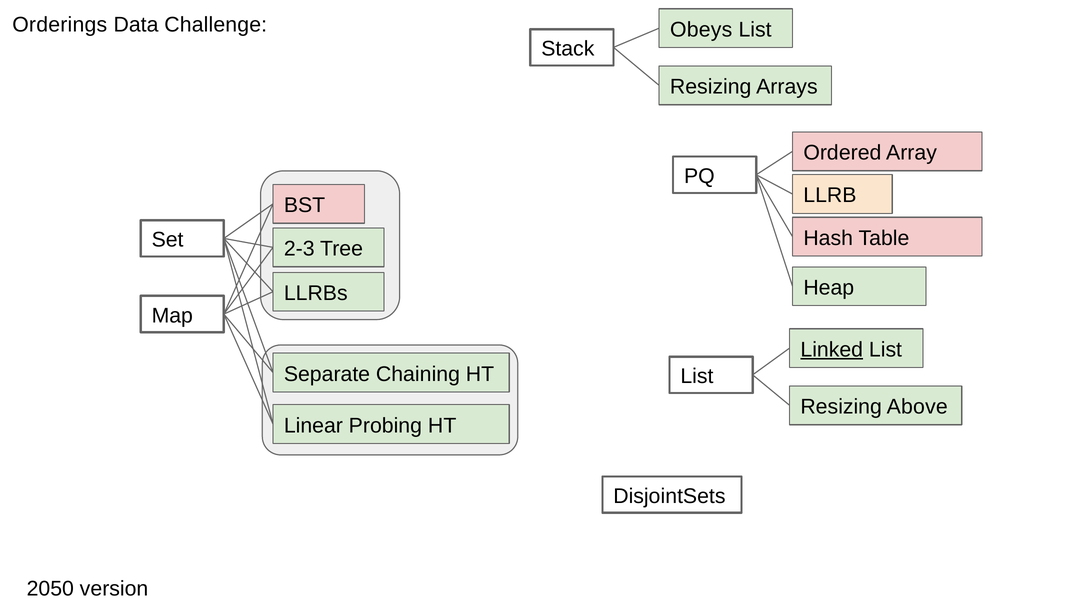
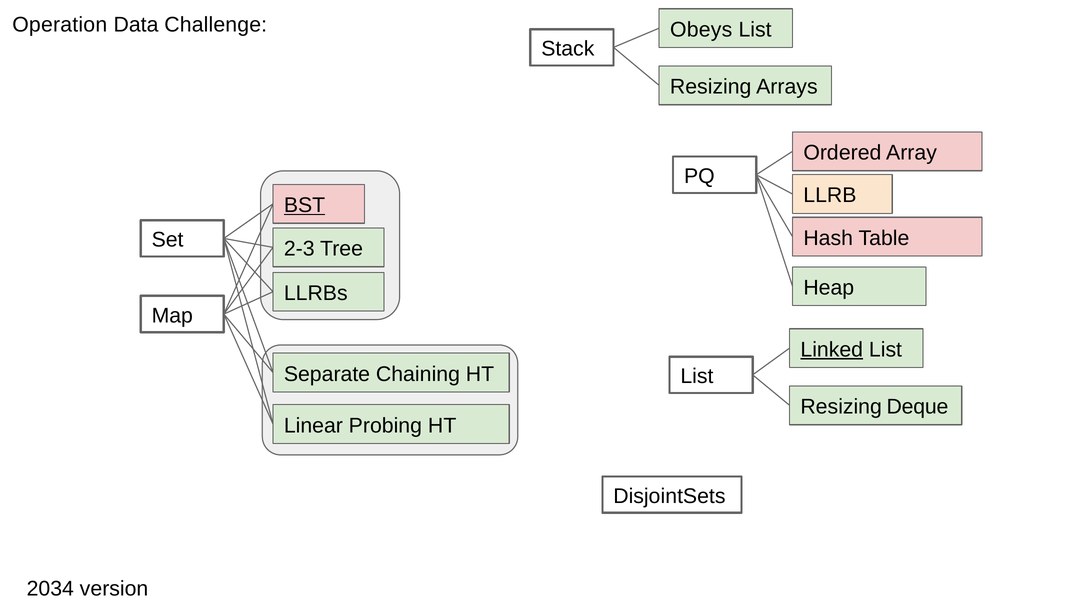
Orderings: Orderings -> Operation (60, 25)
BST underline: none -> present (305, 205)
Above: Above -> Deque (917, 407)
2050: 2050 -> 2034 (50, 589)
